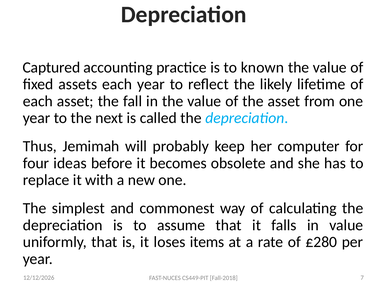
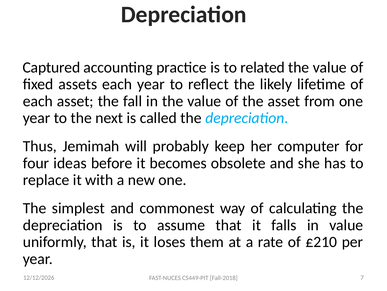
known: known -> related (263, 67)
items: items -> them (207, 241)
£280: £280 -> £210 (321, 241)
